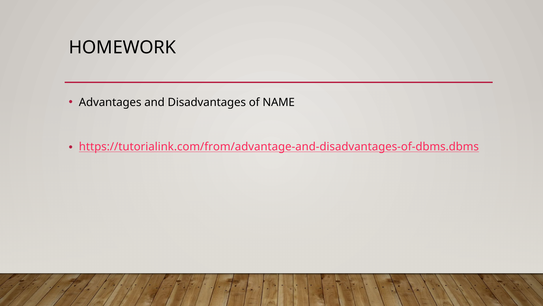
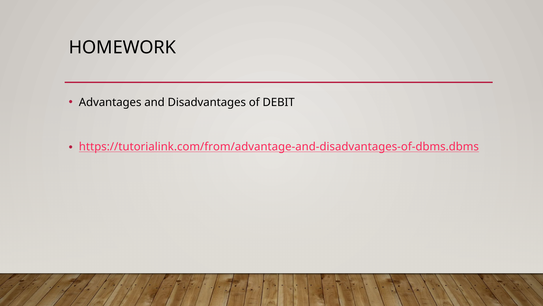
NAME: NAME -> DEBIT (279, 102)
